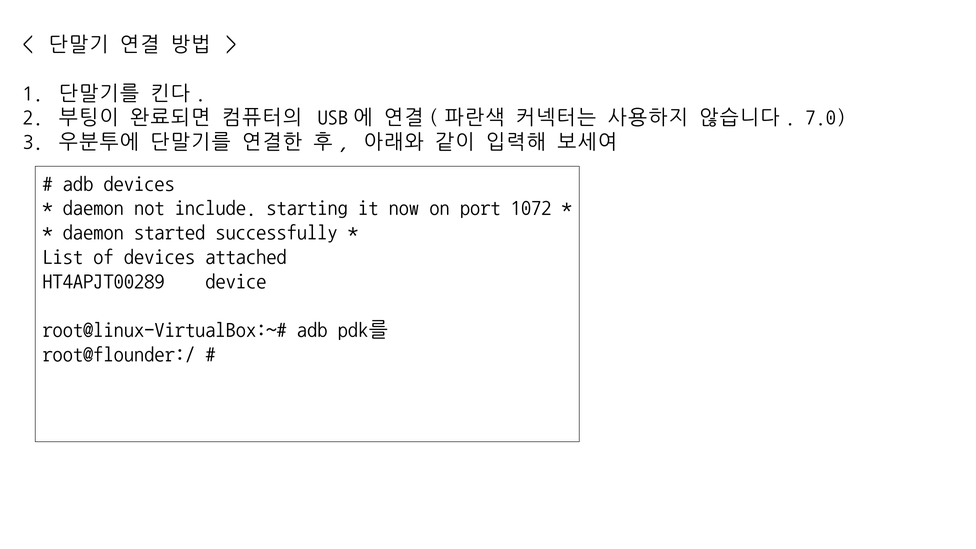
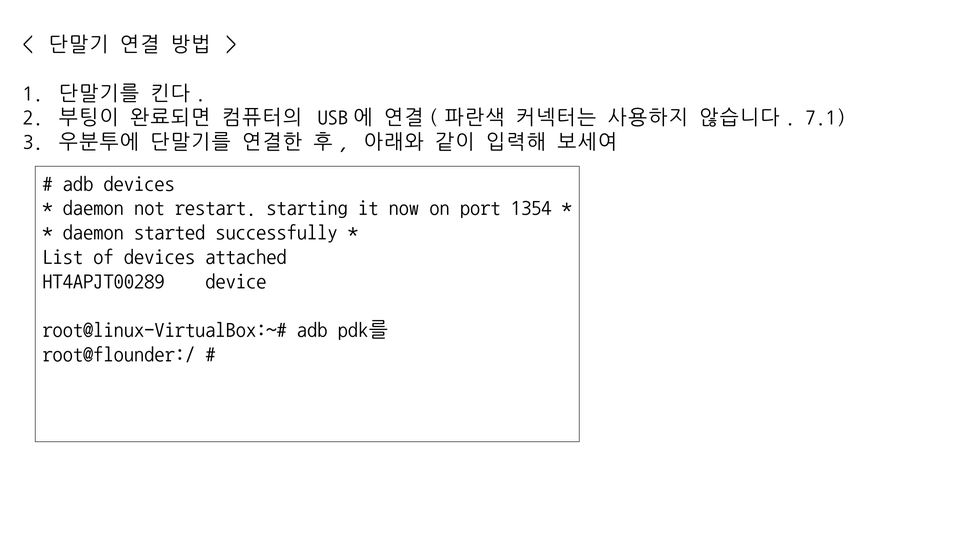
7.0: 7.0 -> 7.1 (826, 117)
include: include -> restart (216, 208)
1072: 1072 -> 1354 (531, 208)
